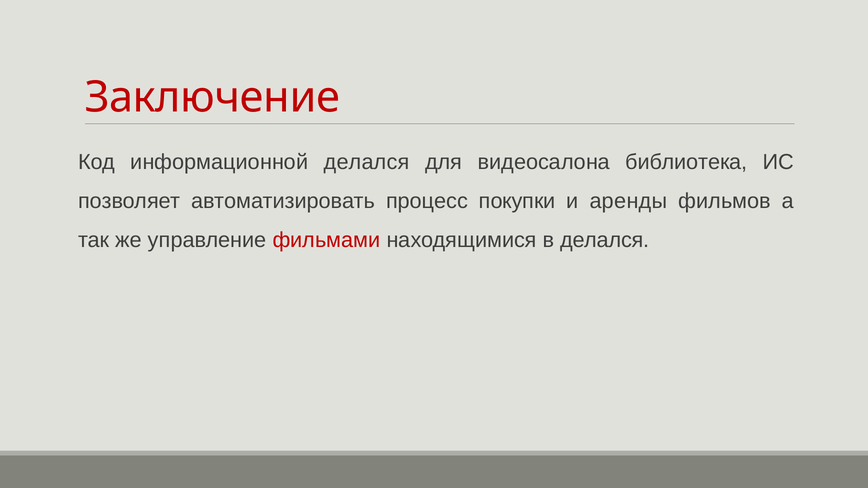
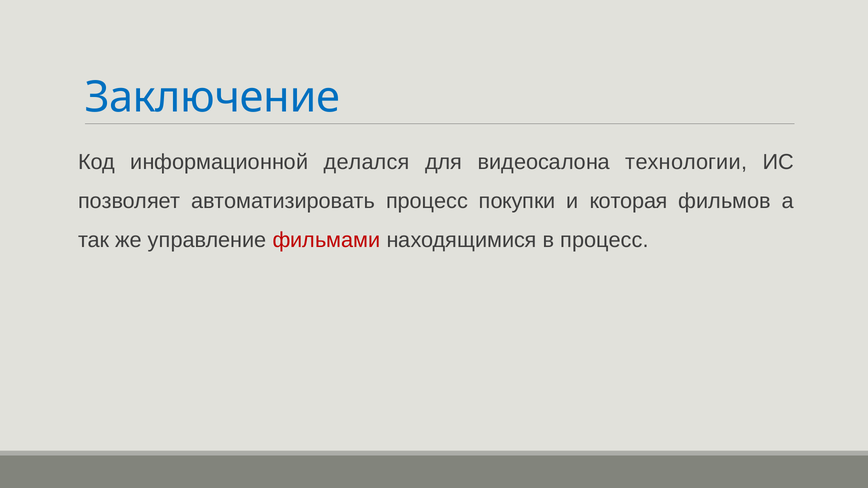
Заключение colour: red -> blue (212, 97)
библиотека: библиотека -> технологии (686, 162)
аренды: аренды -> которая (629, 201)
в делался: делался -> процесс (605, 240)
